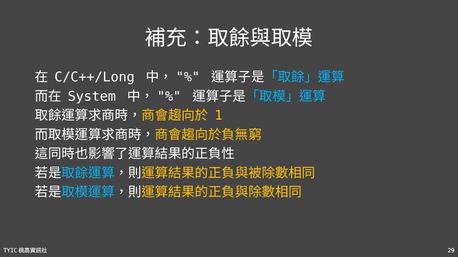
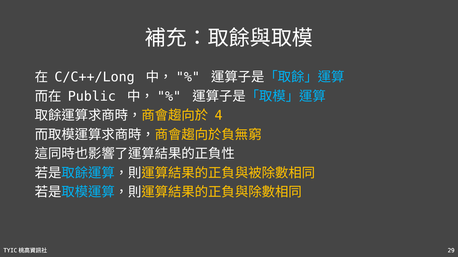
System: System -> Public (92, 97)
1: 1 -> 4 (219, 116)
